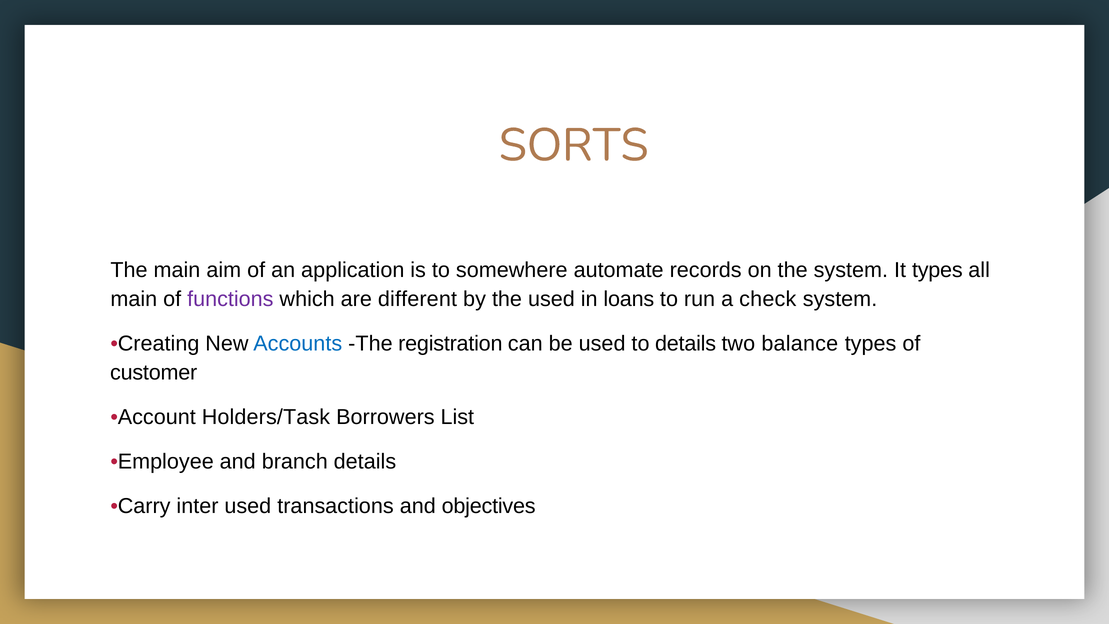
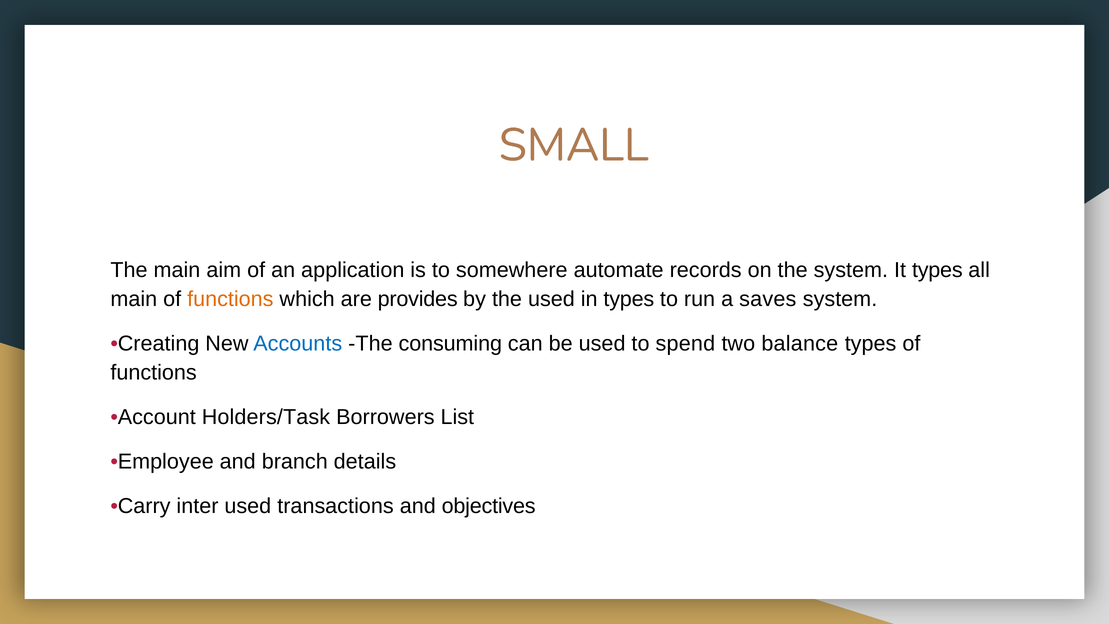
SORTS: SORTS -> SMALL (574, 145)
functions colour: purple -> orange (230, 299)
different: different -> provides (418, 299)
in loans: loans -> types (629, 299)
check: check -> saves (768, 299)
registration: registration -> consuming (450, 343)
to details: details -> spend (685, 343)
customer: customer -> functions (154, 373)
